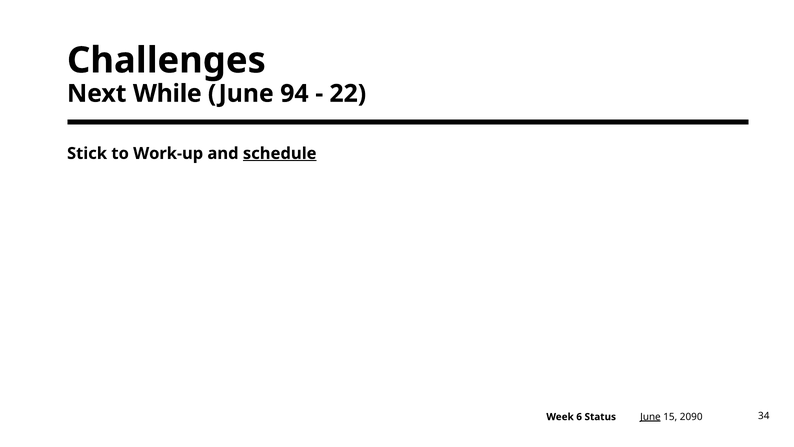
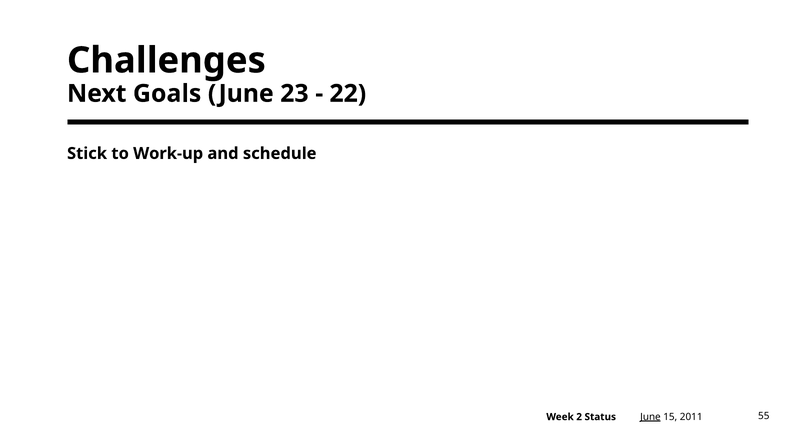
While: While -> Goals (167, 93)
94: 94 -> 23 (294, 93)
schedule underline: present -> none (280, 153)
2090: 2090 -> 2011 (691, 416)
6: 6 -> 2 (579, 417)
34: 34 -> 55 (764, 416)
